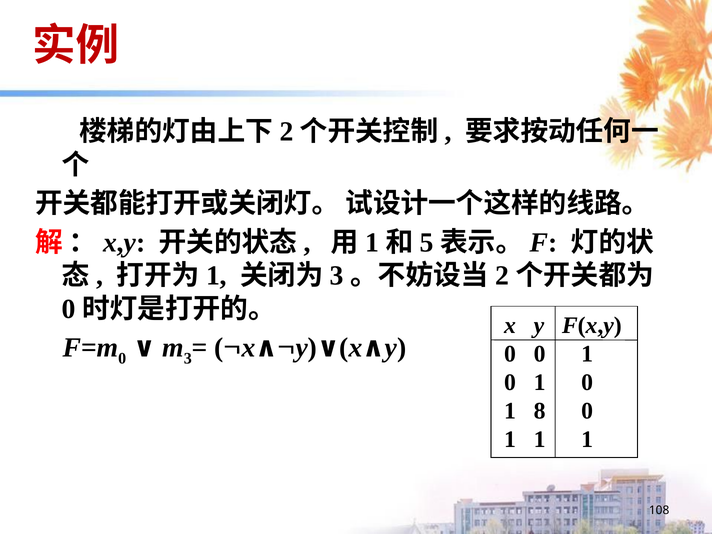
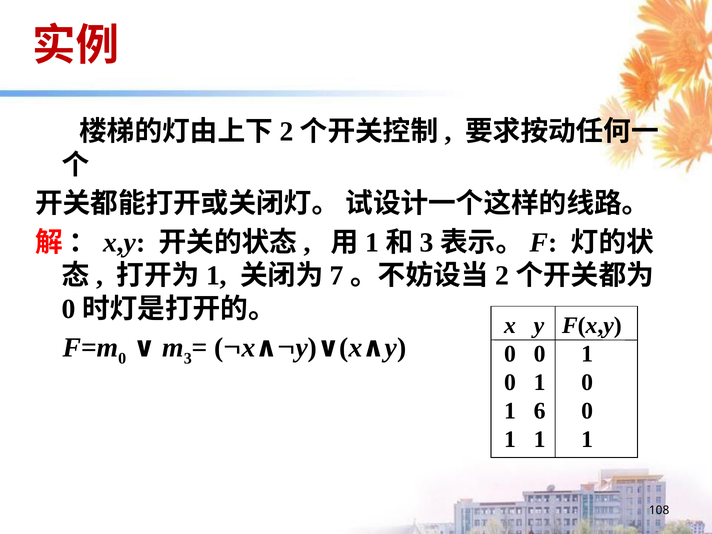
5: 5 -> 3 (427, 242)
3: 3 -> 7 (337, 276)
8: 8 -> 6 (540, 411)
